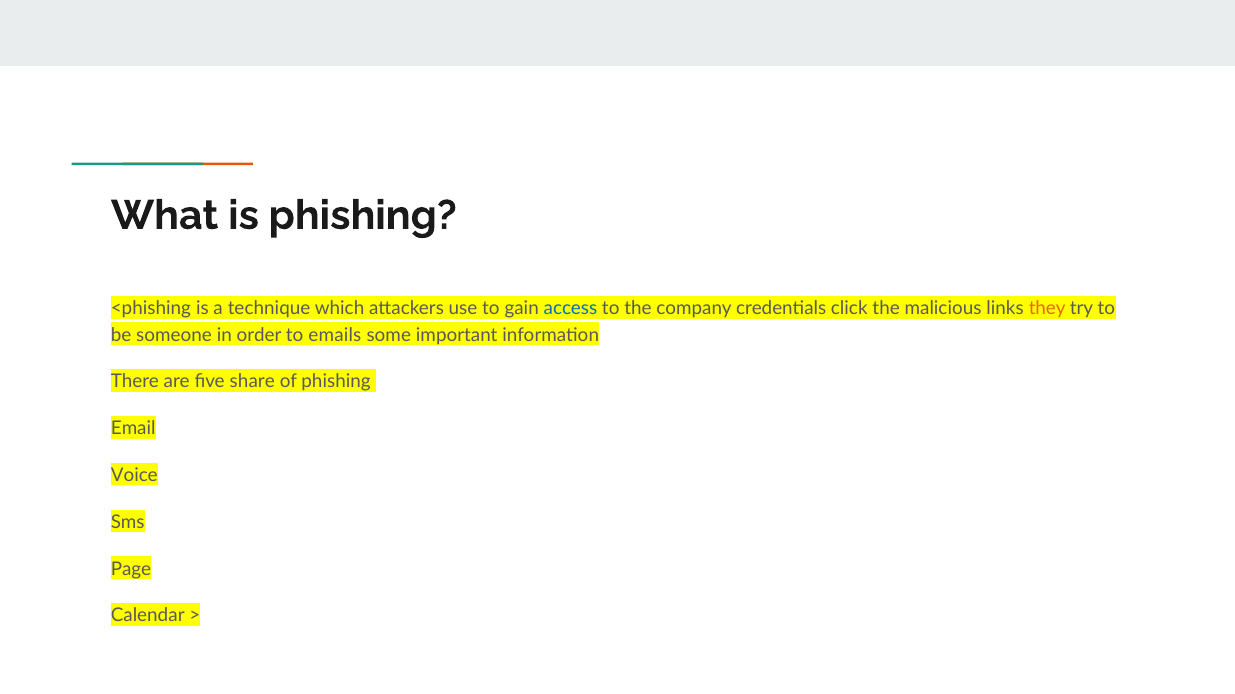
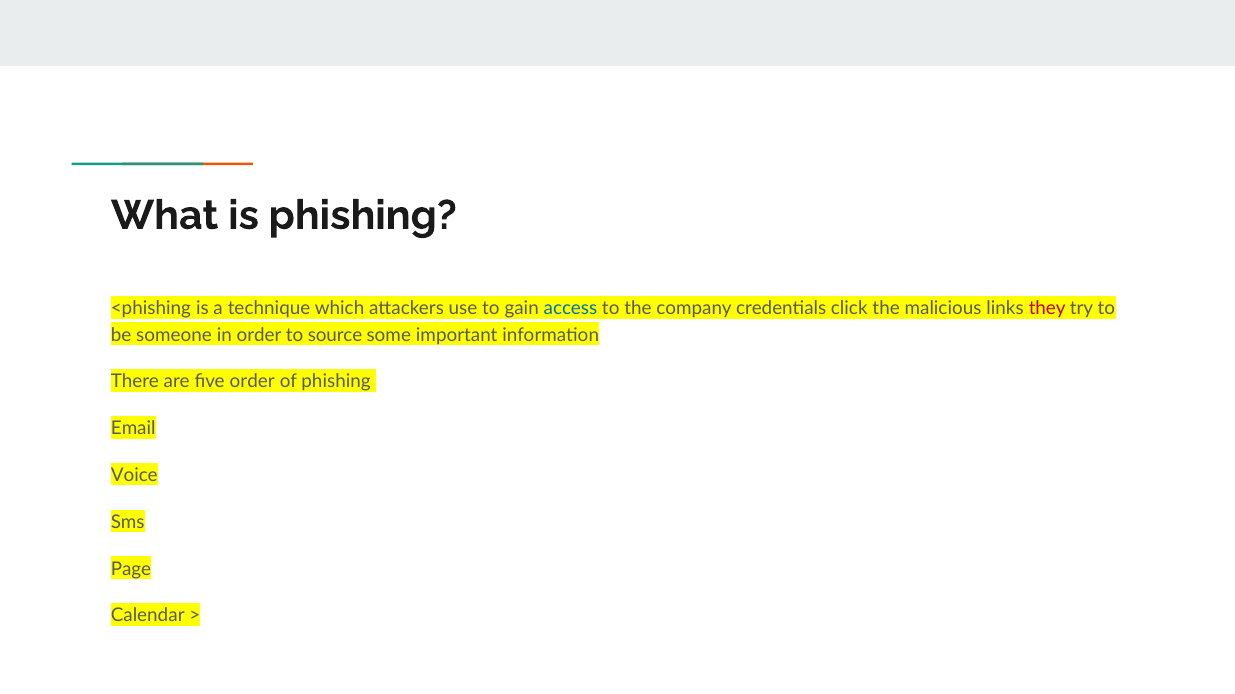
they colour: orange -> red (1047, 309)
emails: emails -> source (335, 335)
five share: share -> order (252, 382)
